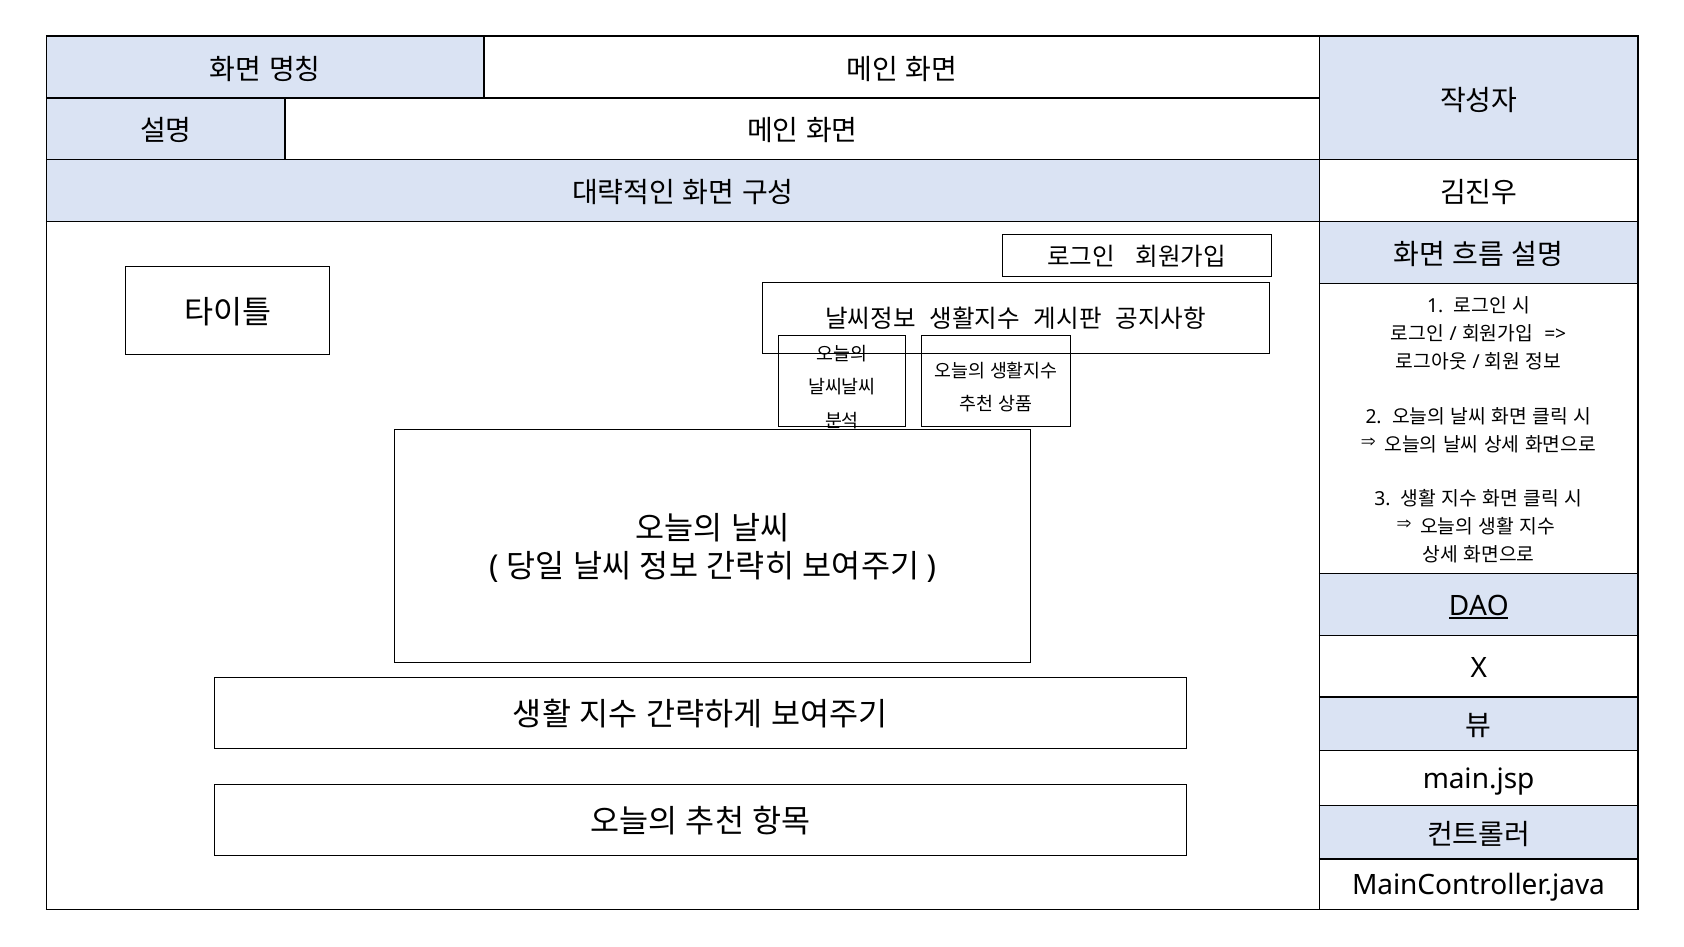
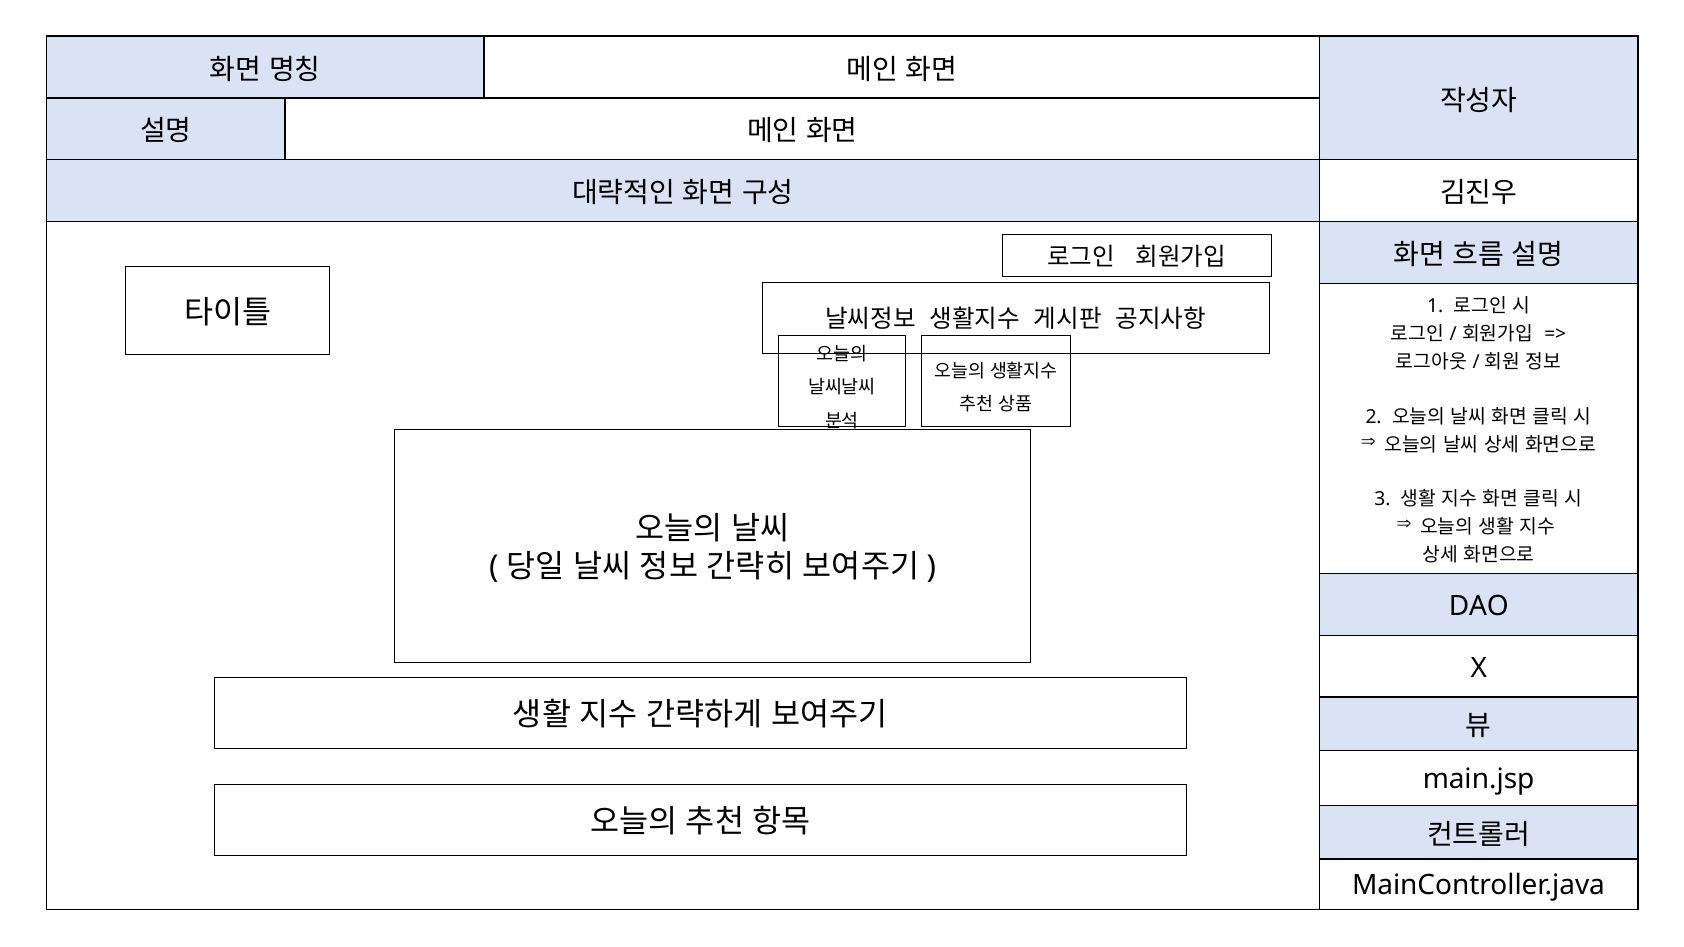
DAO underline: present -> none (1479, 606)
